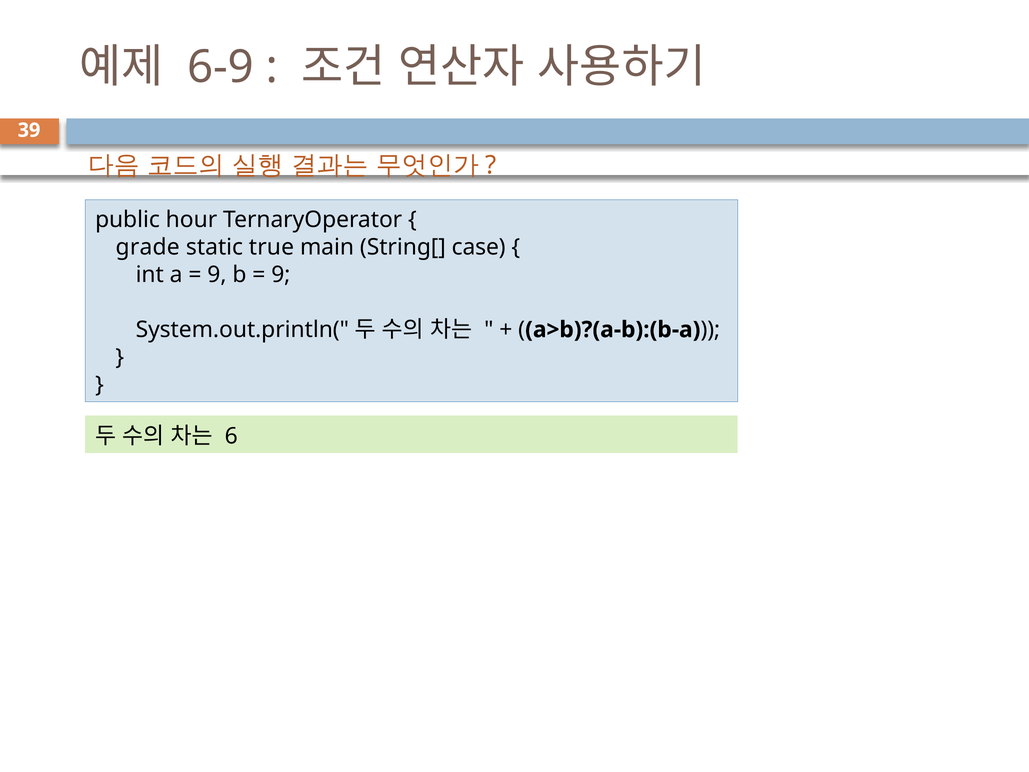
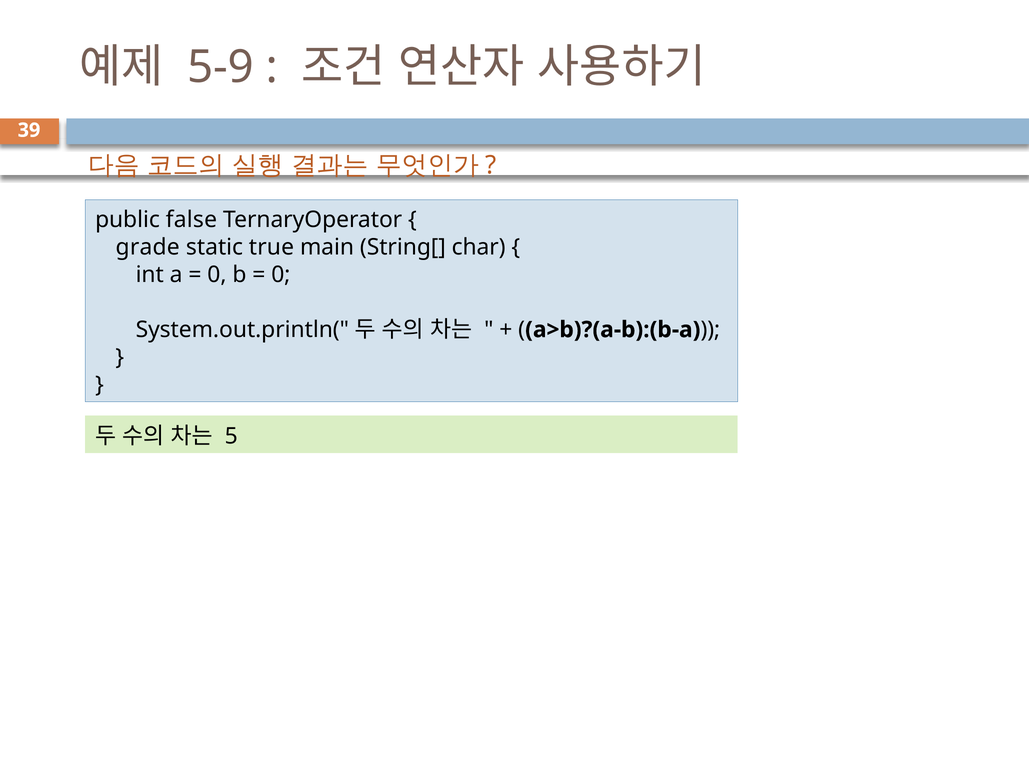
6-9: 6-9 -> 5-9 (221, 67)
hour: hour -> false (191, 220)
case: case -> char (479, 247)
9: 9 -> 0 (217, 275)
9: 9 -> 0 (281, 275)
6: 6 -> 5 (231, 436)
